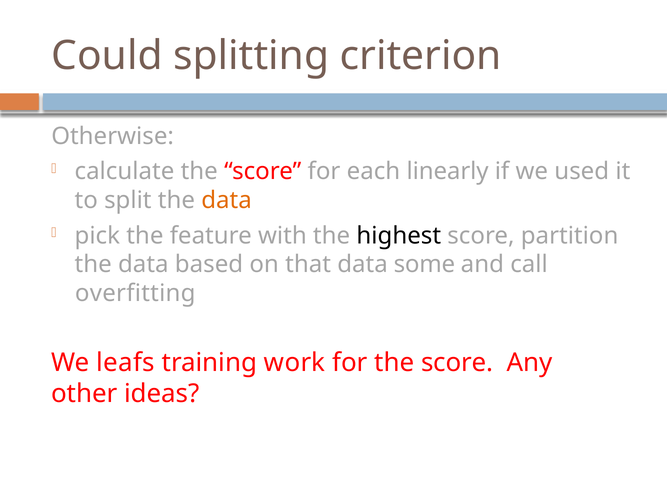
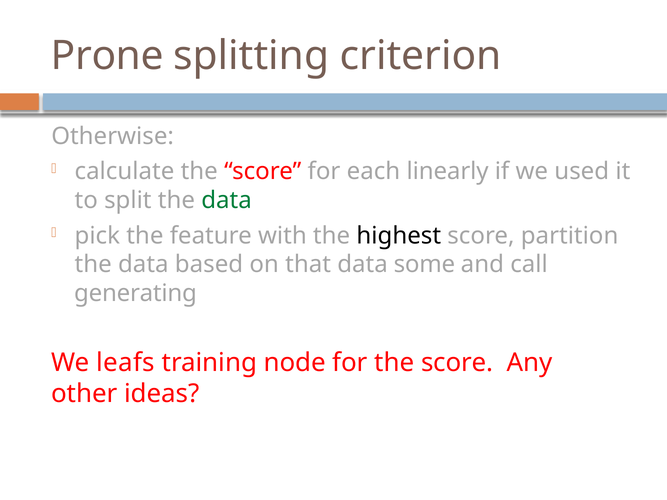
Could: Could -> Prone (107, 56)
data colour: orange -> green (227, 200)
overfitting: overfitting -> generating (135, 294)
work: work -> node (295, 363)
